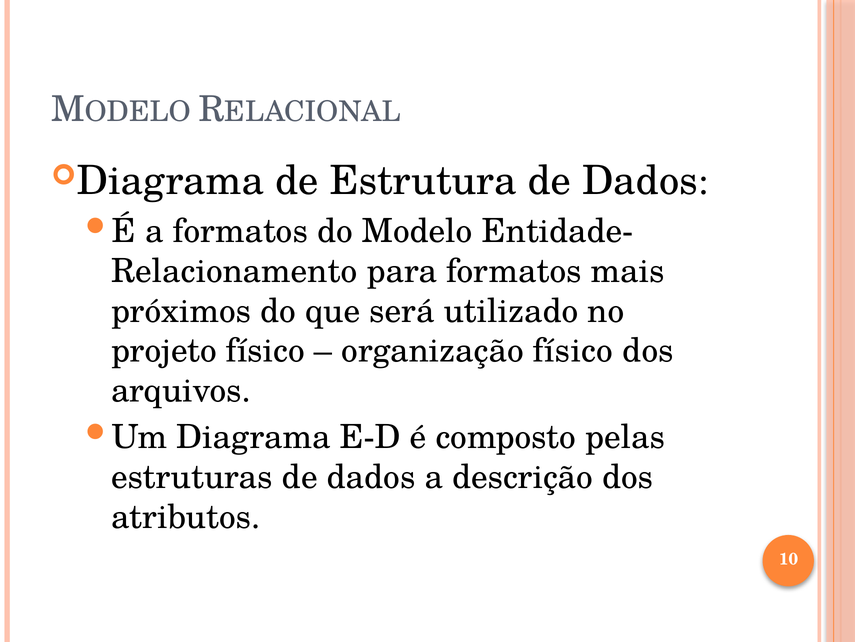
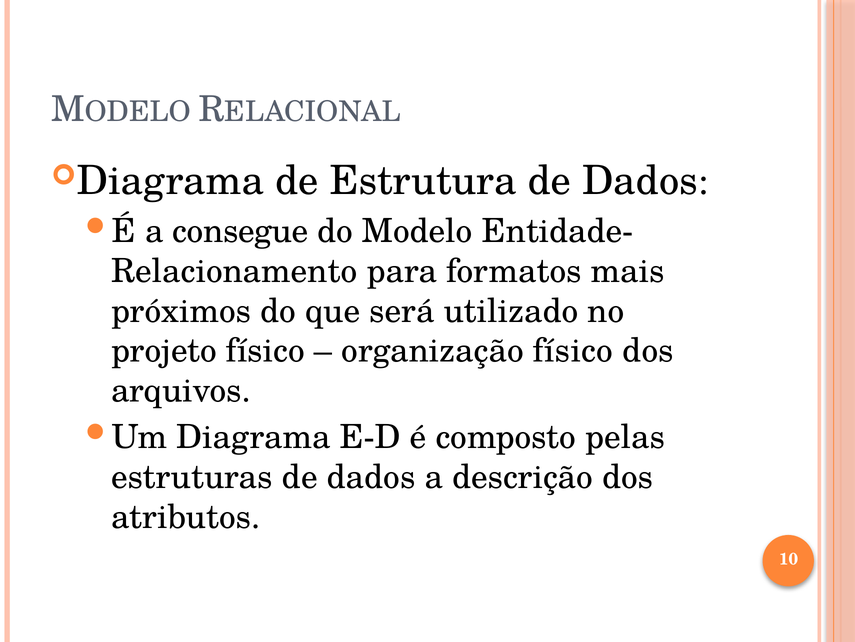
a formatos: formatos -> consegue (240, 231)
